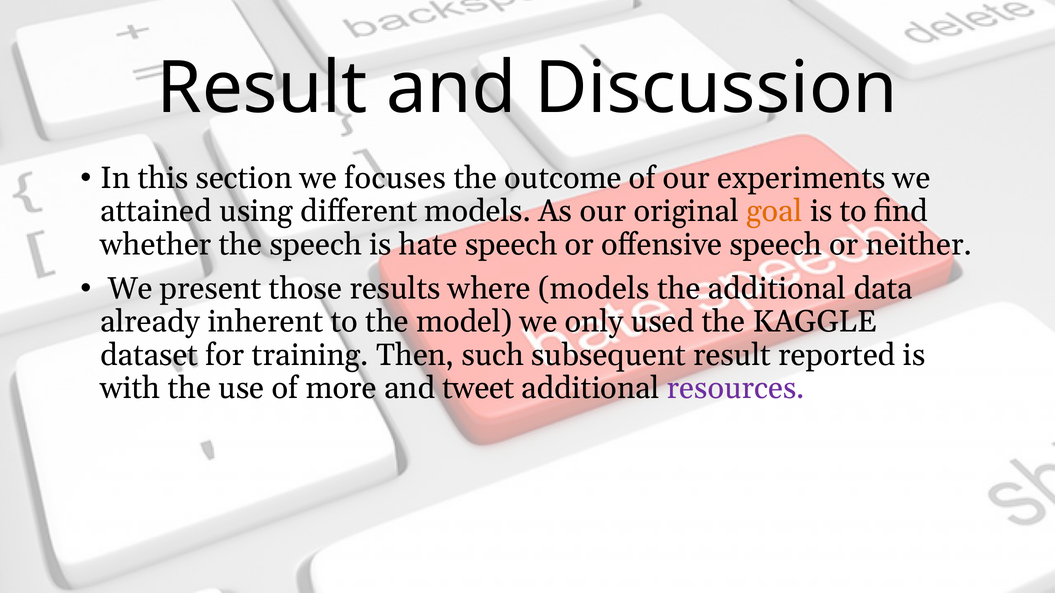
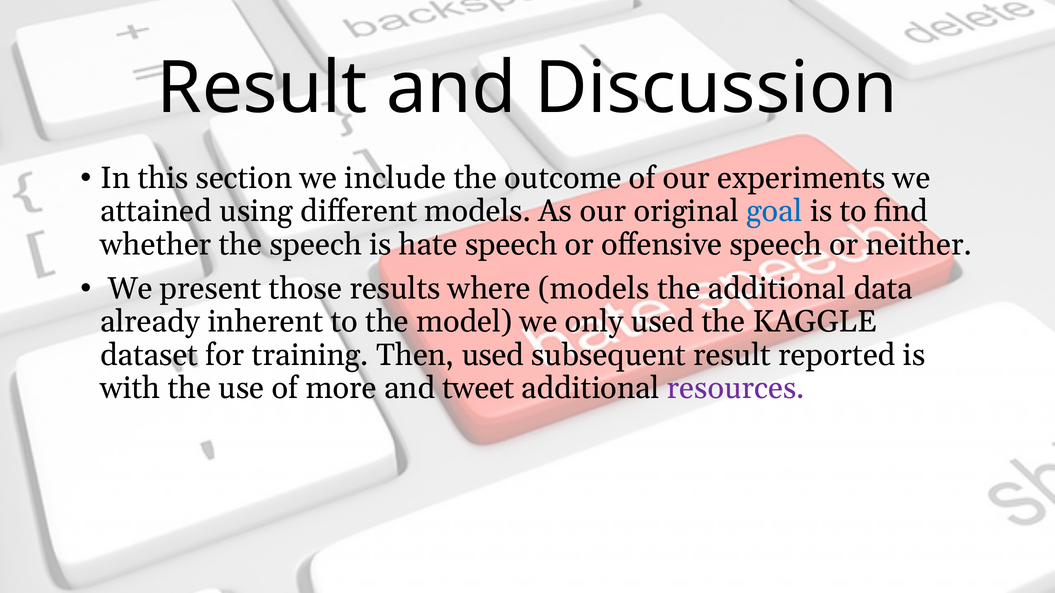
focuses: focuses -> include (395, 178)
goal colour: orange -> blue (775, 211)
Then such: such -> used (493, 355)
